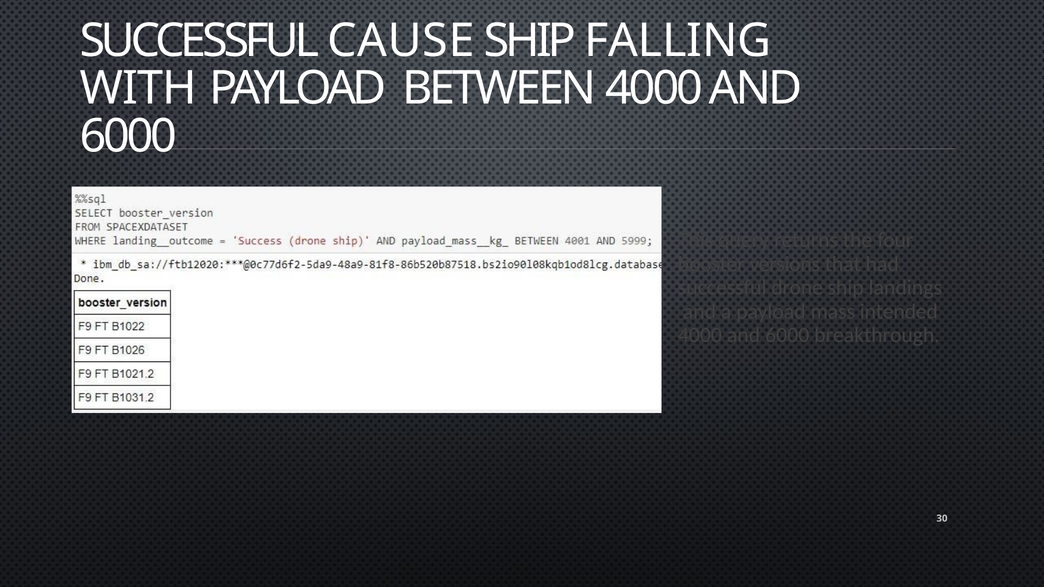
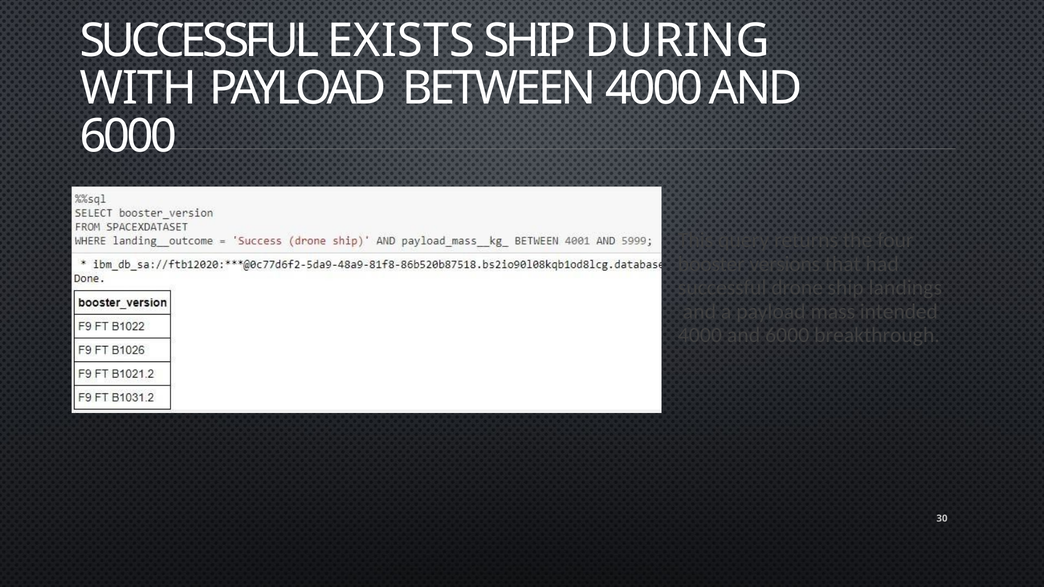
CAUSE: CAUSE -> EXISTS (401, 41)
FALLING: FALLING -> DURING (677, 41)
